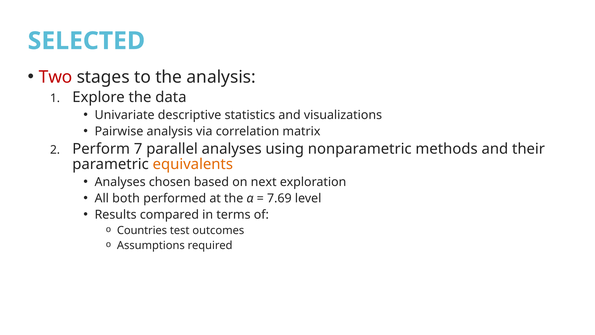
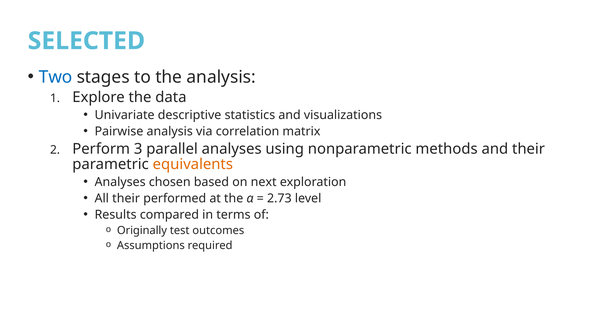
Two colour: red -> blue (56, 77)
7: 7 -> 3 (138, 149)
All both: both -> their (126, 198)
7.69: 7.69 -> 2.73 (279, 198)
Countries: Countries -> Originally (142, 230)
